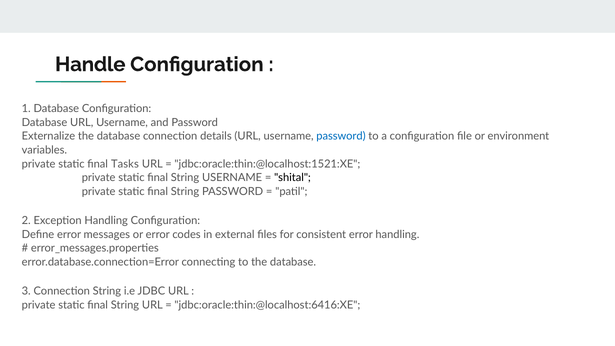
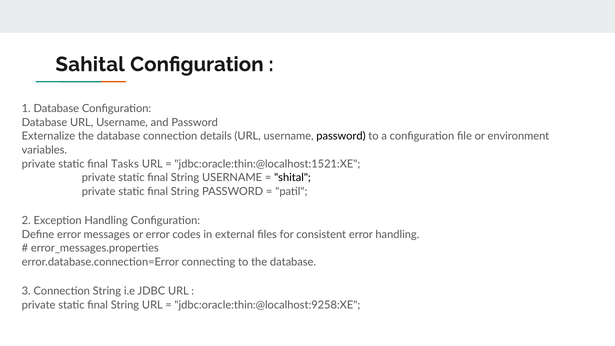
Handle: Handle -> Sahital (90, 64)
password colour: blue -> black (341, 136)
jdbc:oracle:thin:@localhost:6416:XE: jdbc:oracle:thin:@localhost:6416:XE -> jdbc:oracle:thin:@localhost:9258:XE (267, 305)
